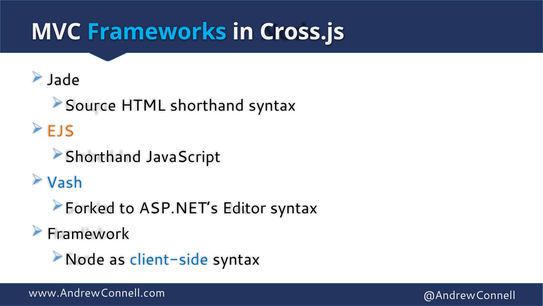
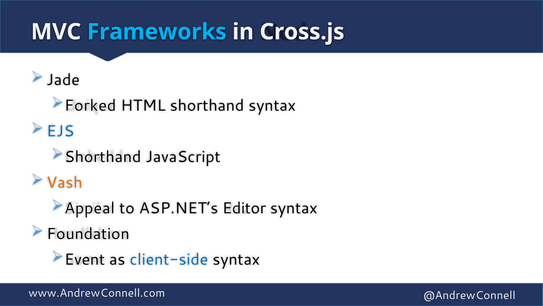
Source: Source -> Forked (90, 105)
EJS colour: orange -> blue (60, 131)
Vash colour: blue -> orange (65, 182)
Forked: Forked -> Appeal (90, 208)
Framework: Framework -> Foundation (88, 233)
Node: Node -> Event (85, 259)
